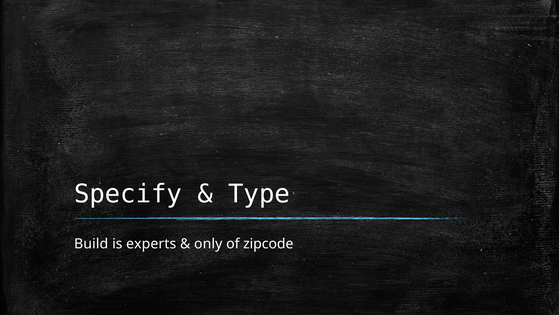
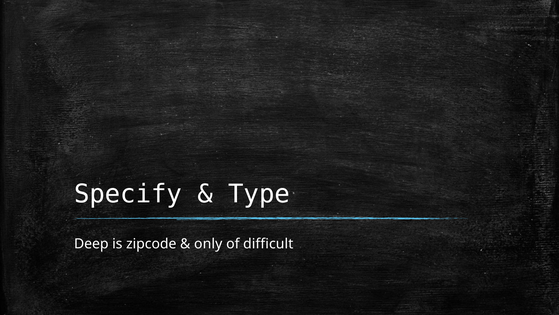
Build: Build -> Deep (91, 244)
experts: experts -> zipcode (151, 244)
zipcode: zipcode -> difficult (268, 244)
